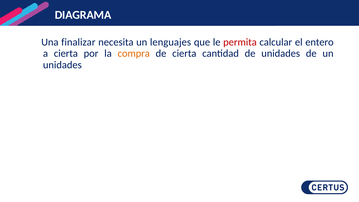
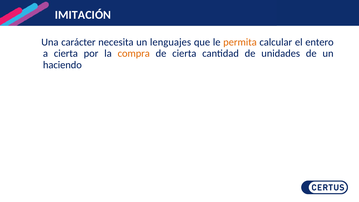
DIAGRAMA: DIAGRAMA -> IMITACIÓN (83, 15)
finalizar: finalizar -> carácter (78, 42)
permita colour: red -> orange (240, 42)
unidades: unidades -> haciendo (62, 65)
